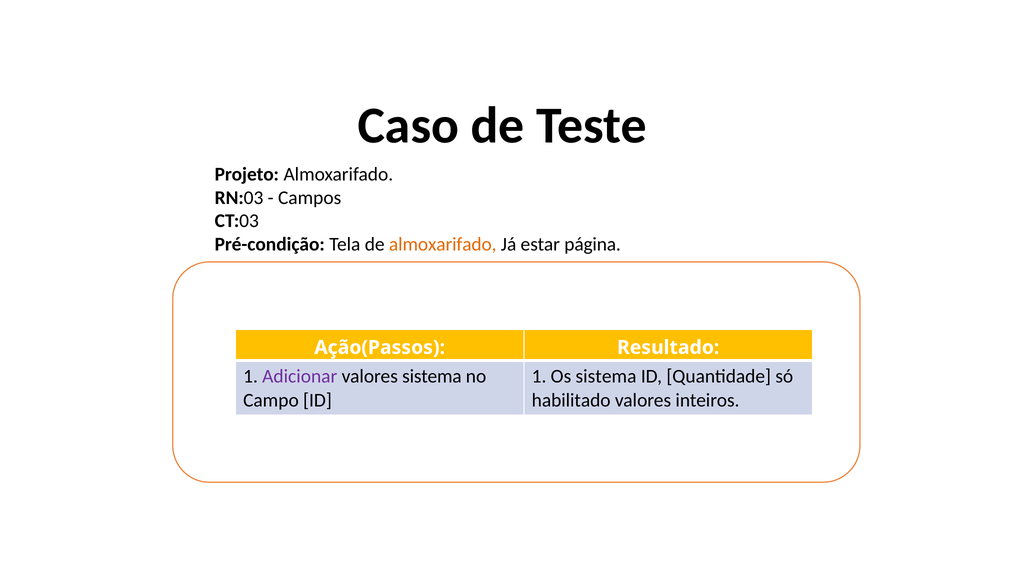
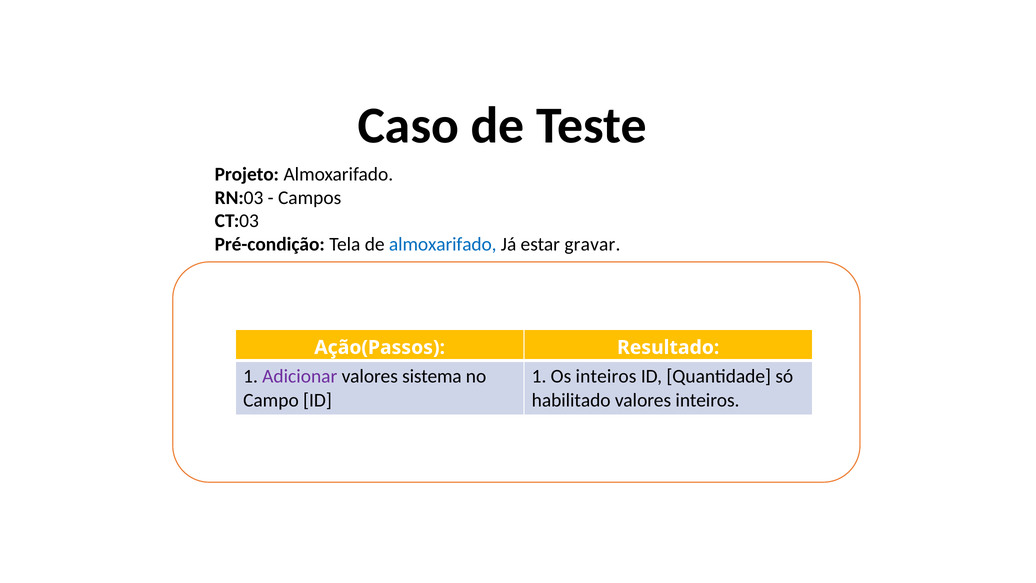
almoxarifado colour: orange -> blue (443, 244)
página: página -> gravar (592, 244)
Os sistema: sistema -> inteiros (606, 376)
